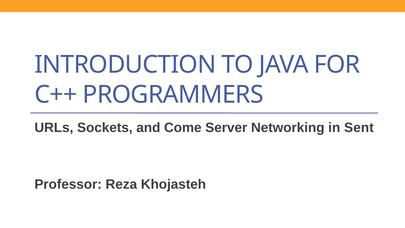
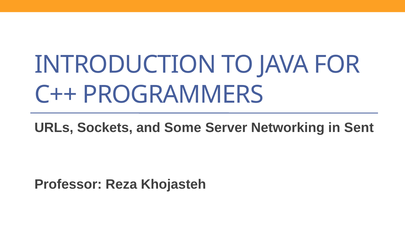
Come: Come -> Some (183, 128)
